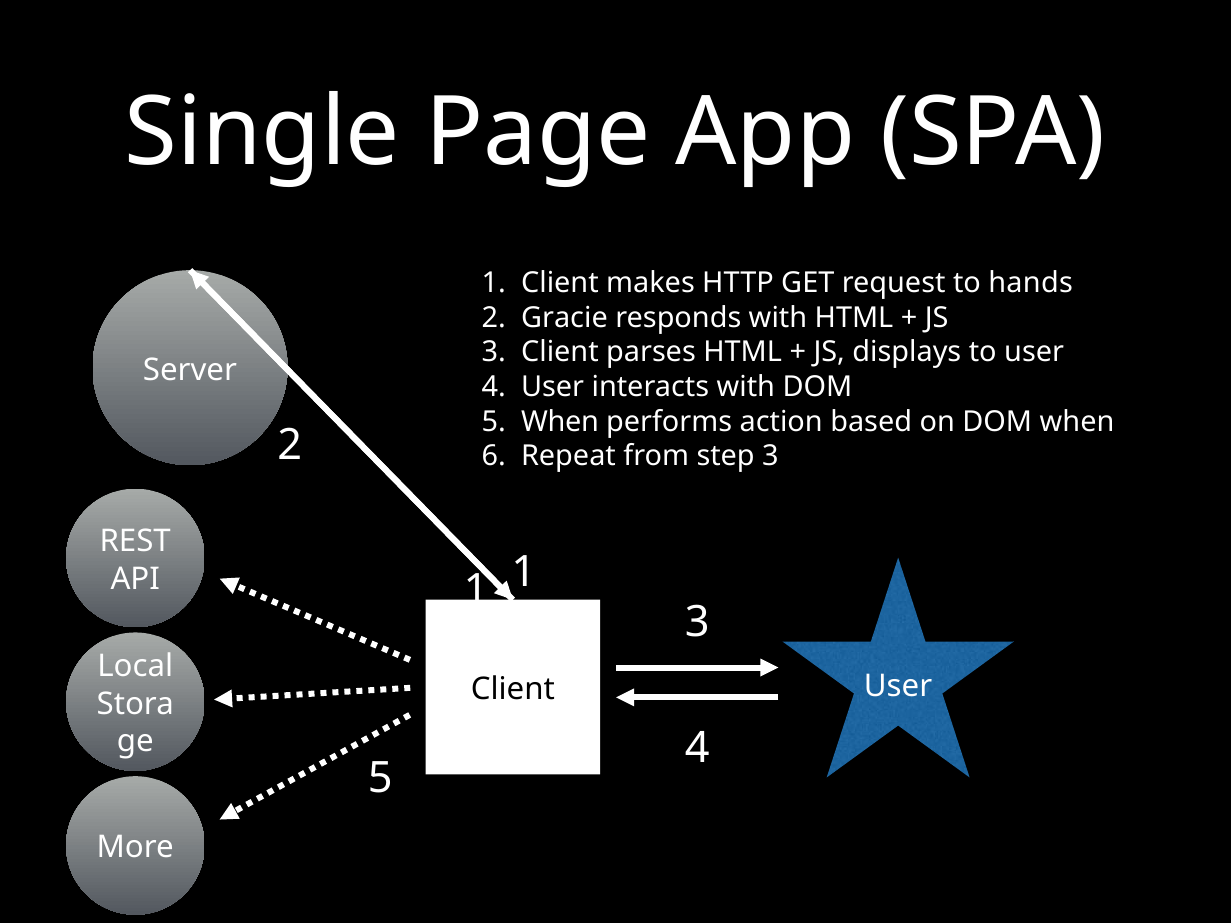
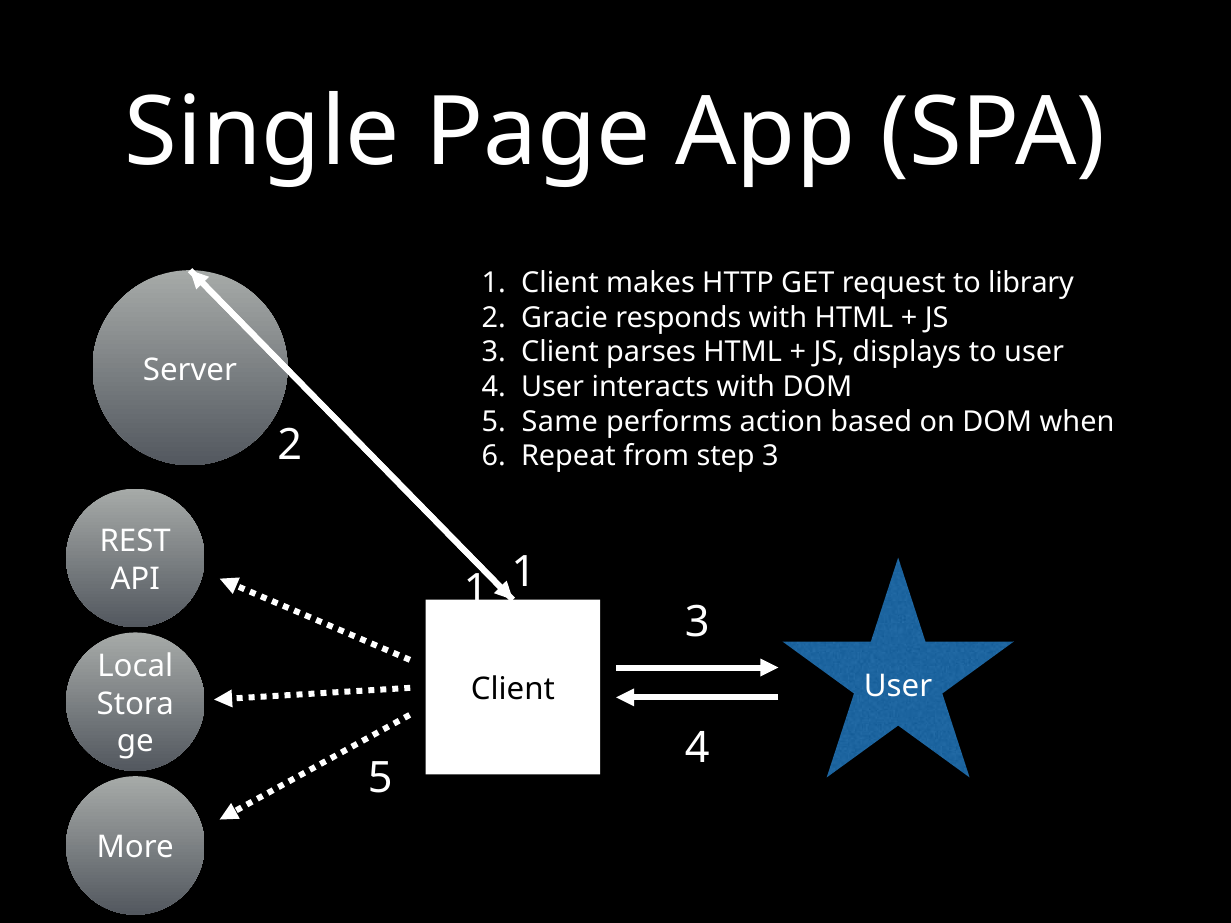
hands: hands -> library (1031, 283)
When: When -> Same (560, 422)
